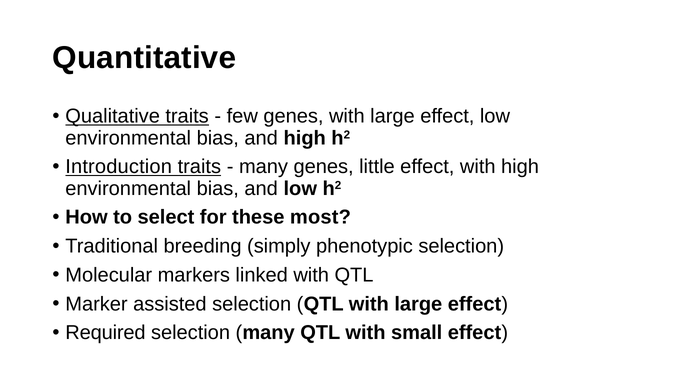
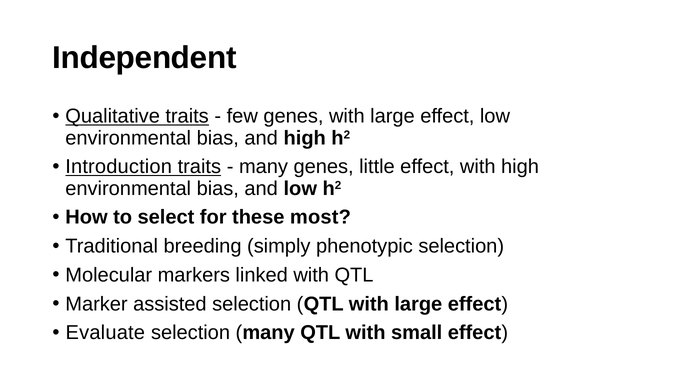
Quantitative: Quantitative -> Independent (144, 58)
Required: Required -> Evaluate (105, 333)
